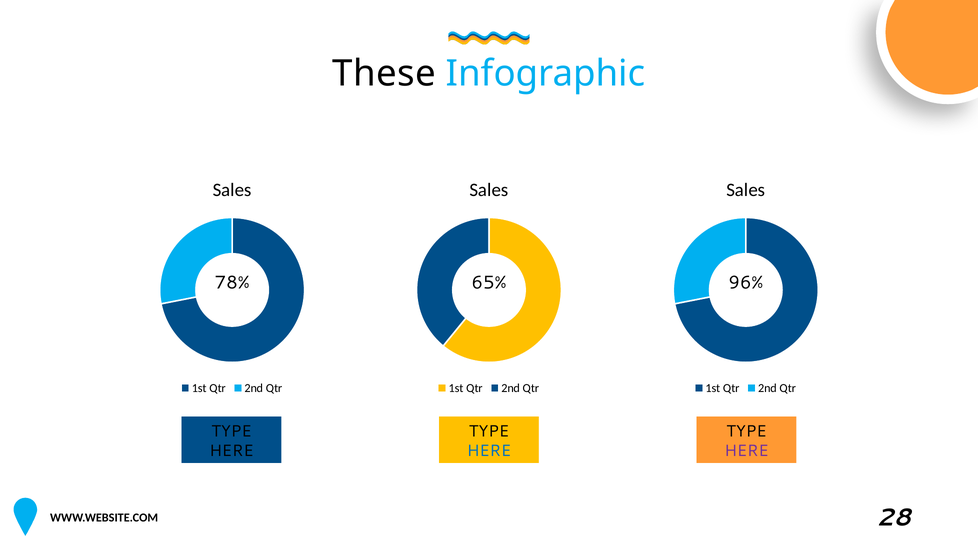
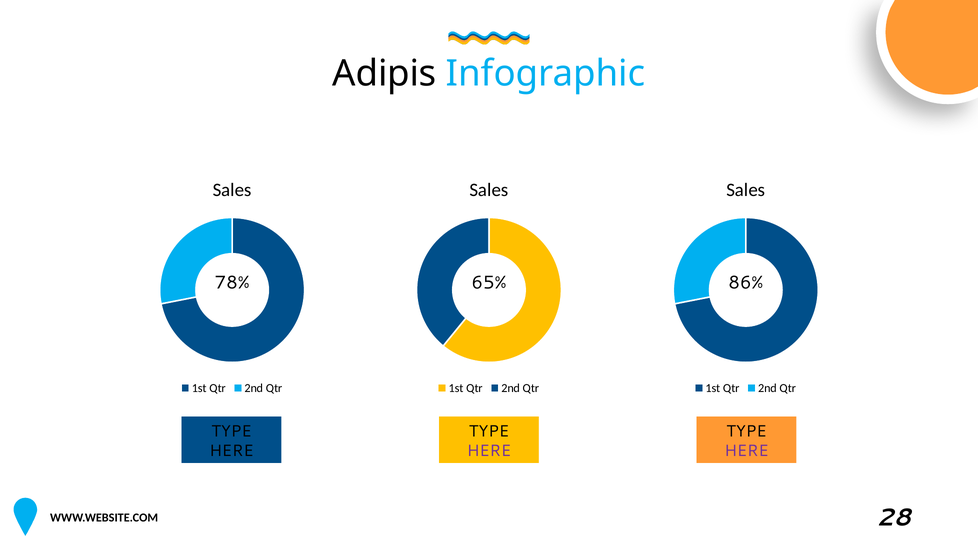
These: These -> Adipis (384, 74)
96%: 96% -> 86% (746, 283)
HERE colour: blue -> purple (489, 451)
